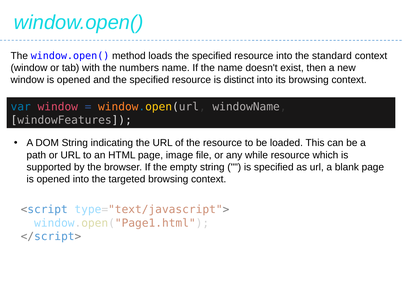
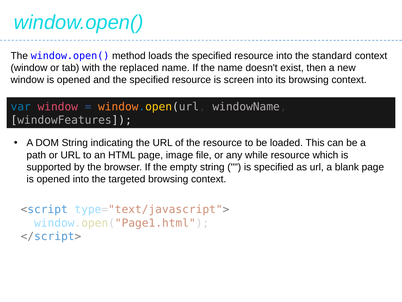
numbers: numbers -> replaced (139, 68)
distinct: distinct -> screen (239, 80)
